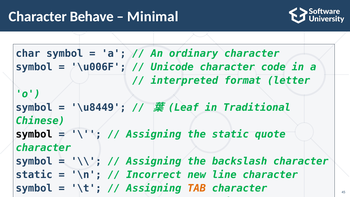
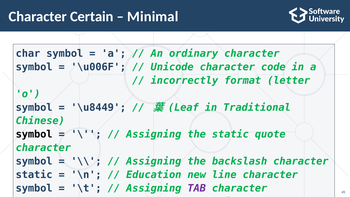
Behave: Behave -> Certain (92, 17)
interpreted: interpreted -> incorrectly (184, 80)
Incorrect: Incorrect -> Education (154, 175)
TAB colour: orange -> purple (197, 188)
